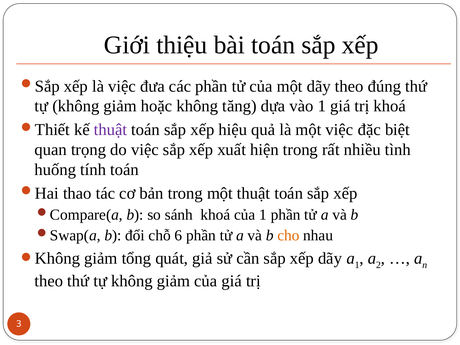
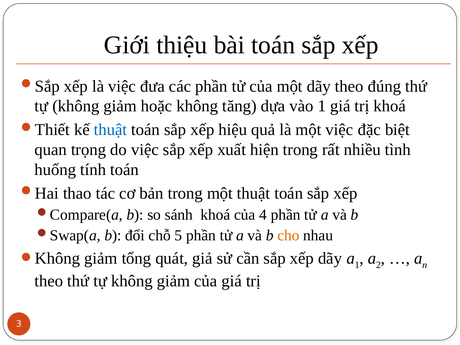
thuật colour: purple -> blue (111, 130)
của 1: 1 -> 4 (263, 215)
6: 6 -> 5 (178, 235)
